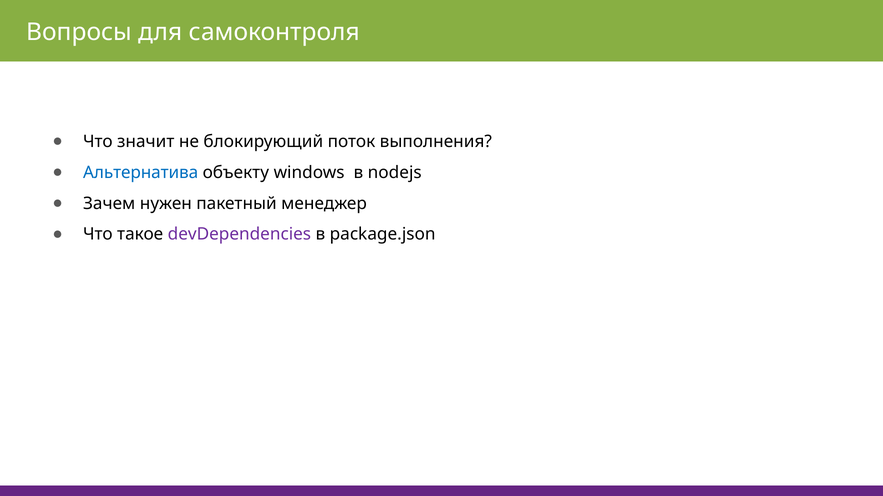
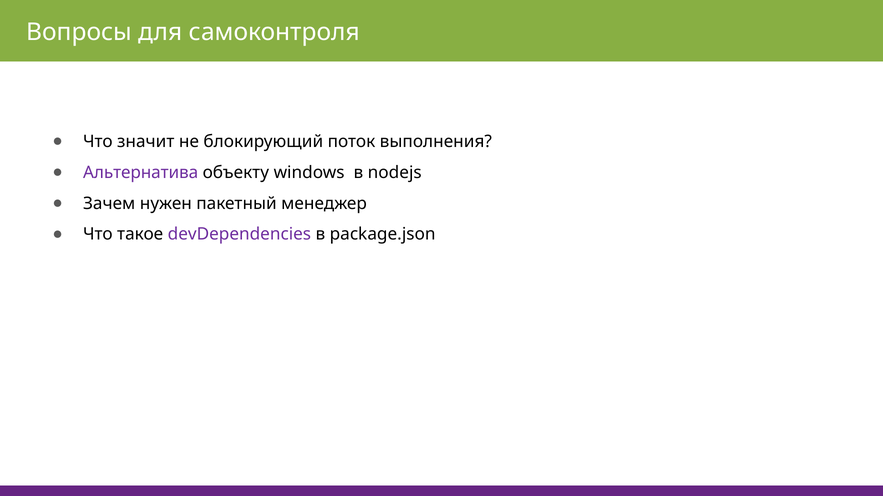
Альтернатива colour: blue -> purple (141, 173)
